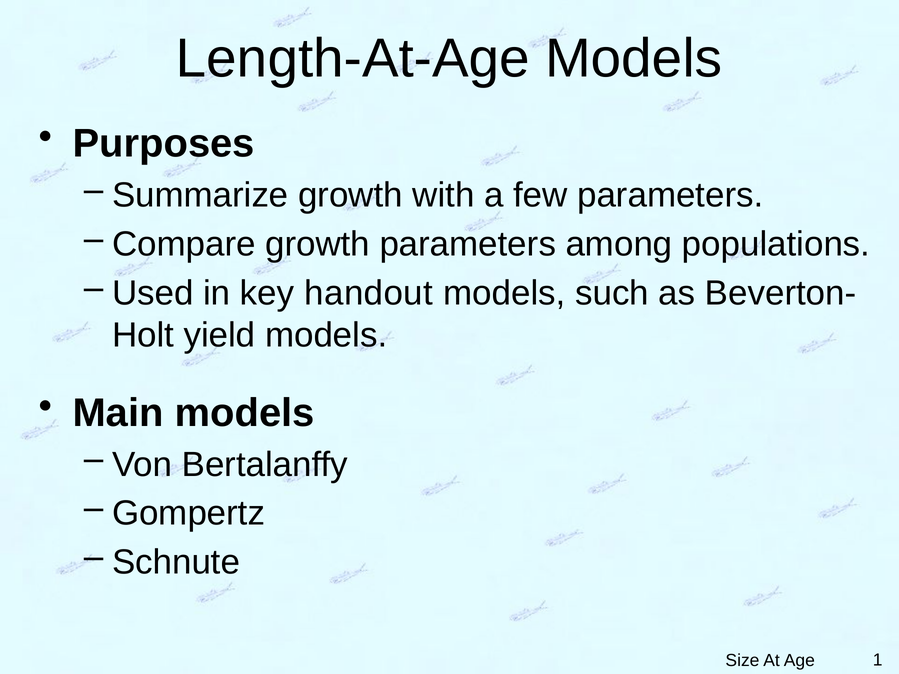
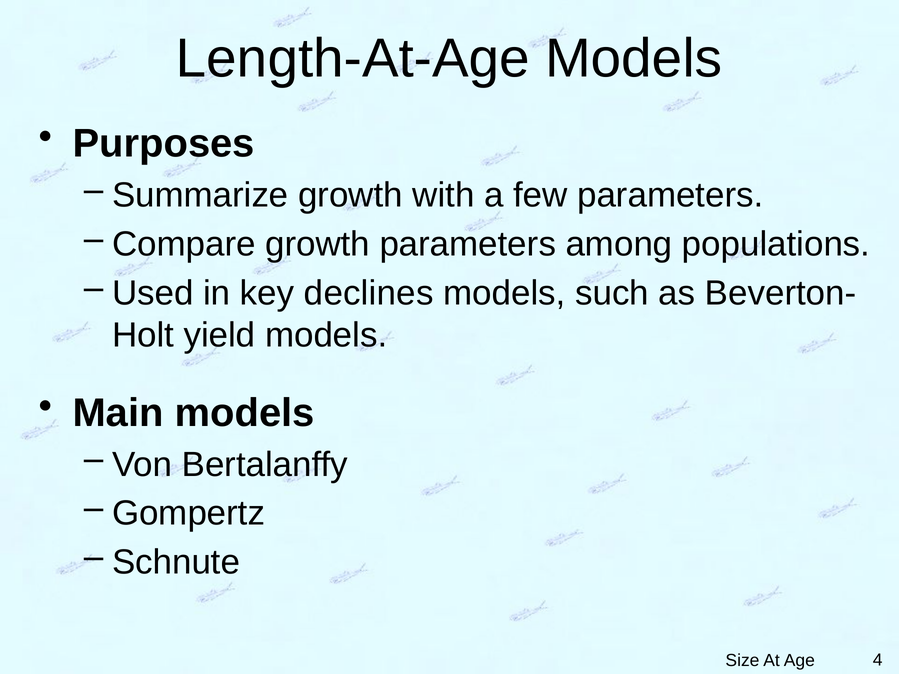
handout: handout -> declines (369, 293)
1: 1 -> 4 (878, 660)
